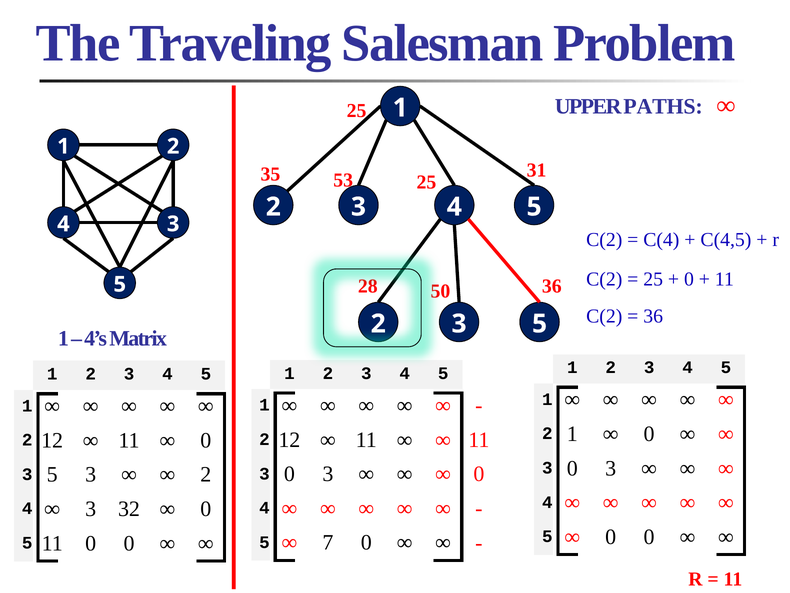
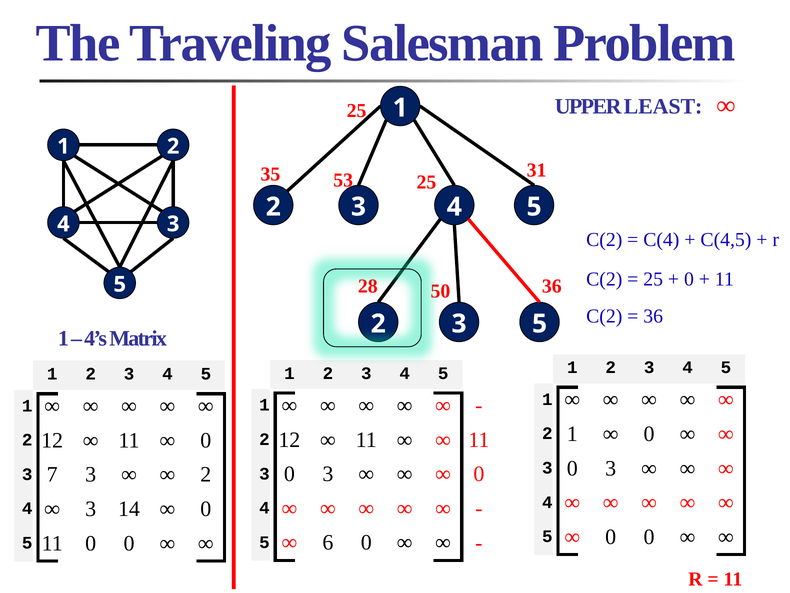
PATHS: PATHS -> LEAST (663, 106)
5: 5 -> 7 (52, 474)
32: 32 -> 14 (129, 509)
7: 7 -> 6 (328, 542)
